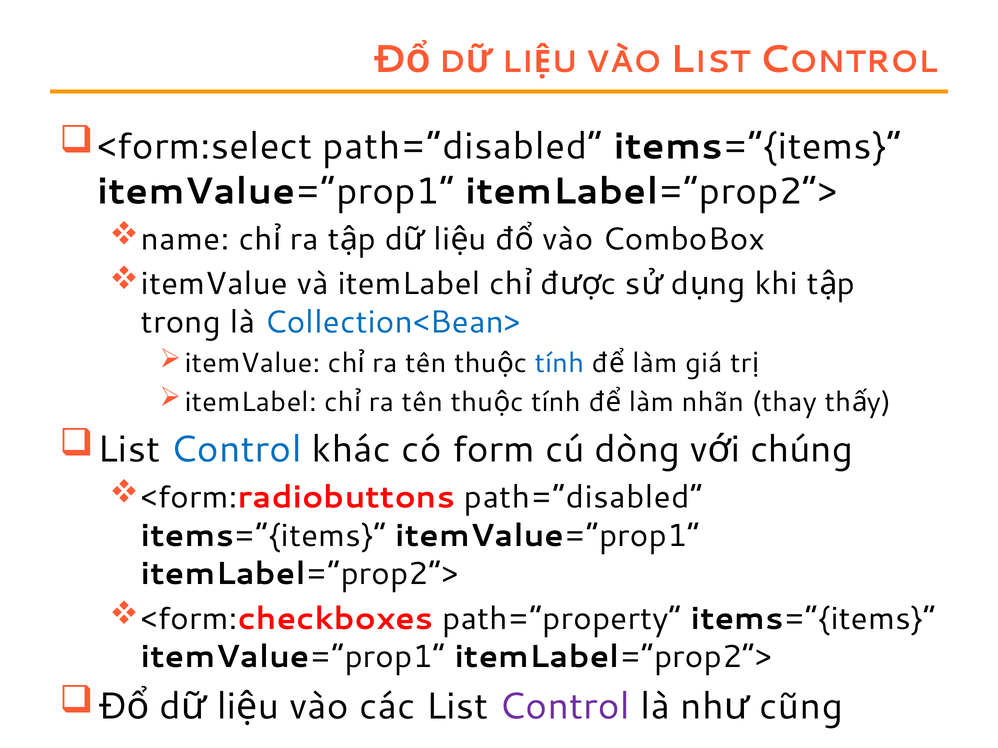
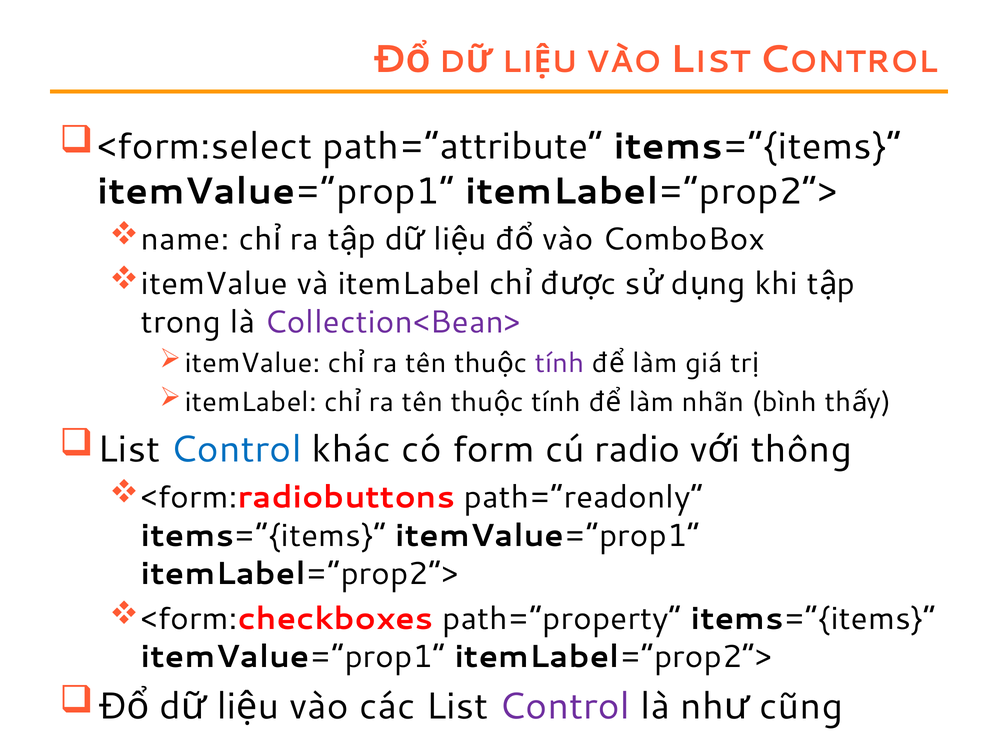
<form:select path=“disabled: path=“disabled -> path=“attribute (463, 146)
Collection<Bean> colour: blue -> purple (392, 322)
tính colour: blue -> purple (560, 363)
thay: thay -> bình (784, 402)
dòng: dòng -> radio (637, 450)
chúng: chúng -> thông (801, 450)
<form:radiobuttons path=“disabled: path=“disabled -> path=“readonly (584, 498)
